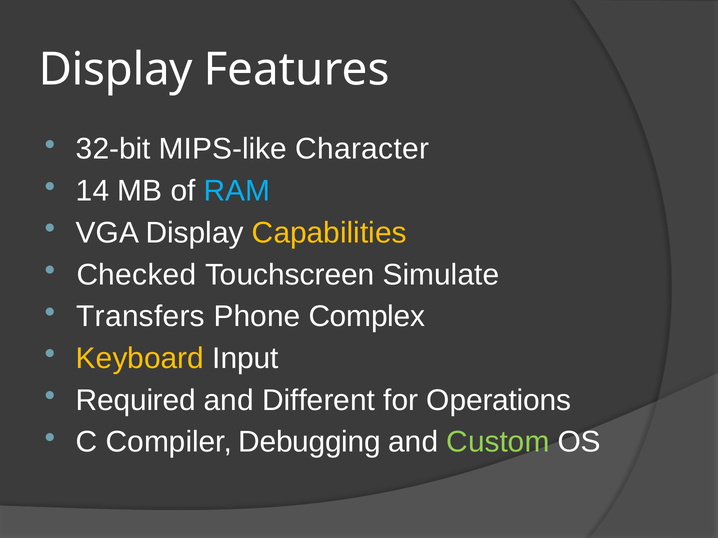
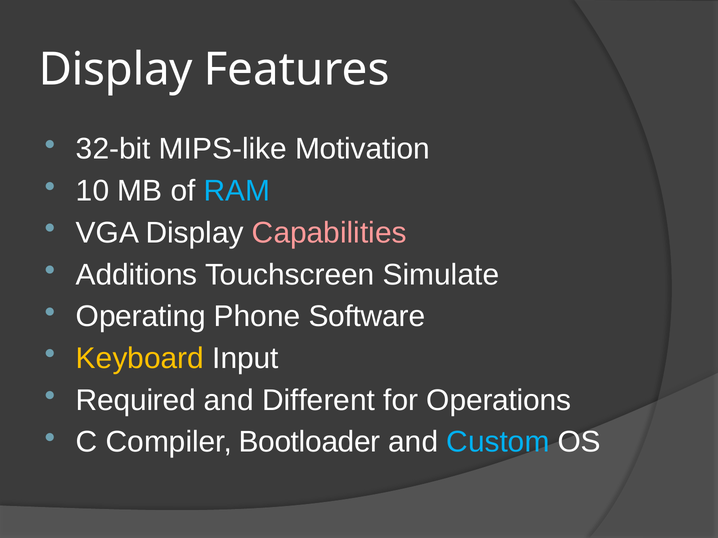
Character: Character -> Motivation (362, 149)
14: 14 -> 10 (93, 191)
Capabilities colour: yellow -> pink (329, 233)
Checked: Checked -> Additions (137, 275)
Transfers: Transfers -> Operating (141, 317)
Complex: Complex -> Software (367, 317)
Debugging: Debugging -> Bootloader (310, 442)
Custom colour: light green -> light blue (498, 442)
